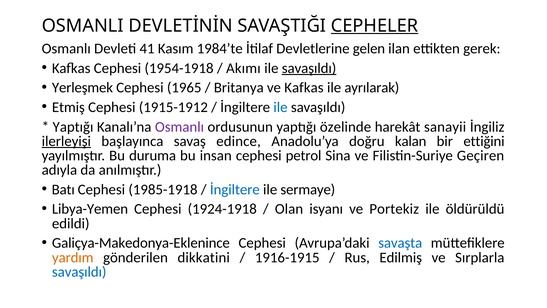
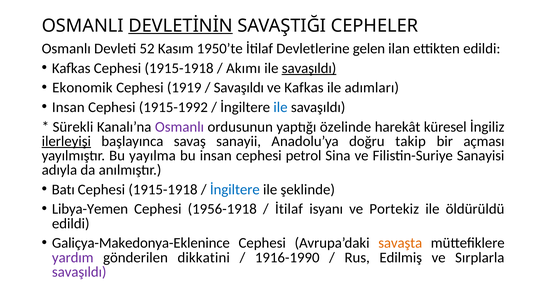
DEVLETİNİN underline: none -> present (181, 26)
CEPHELER underline: present -> none (375, 26)
41: 41 -> 52 (147, 49)
1984’te: 1984’te -> 1950’te (220, 49)
ettikten gerek: gerek -> edildi (482, 49)
Kafkas Cephesi 1954-1918: 1954-1918 -> 1915-1918 (179, 68)
Yerleşmek: Yerleşmek -> Ekonomik (82, 88)
1965: 1965 -> 1919 (184, 88)
Britanya: Britanya -> Savaşıldı (239, 88)
ayrılarak: ayrılarak -> adımları (372, 88)
Etmiş: Etmiş -> Insan (68, 107)
1915-1912: 1915-1912 -> 1915-1992 (173, 107)
Yaptığı: Yaptığı -> Sürekli (73, 127)
sanayii: sanayii -> küresel (445, 127)
edince: edince -> sanayii (239, 141)
kalan: kalan -> takip (411, 141)
ettiğini: ettiğini -> açması (484, 141)
duruma: duruma -> yayılma (152, 155)
Geçiren: Geçiren -> Sanayisi (481, 155)
1985-1918: 1985-1918 -> 1915-1918 (163, 189)
sermaye: sermaye -> şeklinde (308, 189)
1924-1918: 1924-1918 -> 1956-1918 (222, 209)
Olan: Olan -> İtilaf (289, 209)
savaşta colour: blue -> orange (400, 243)
yardım colour: orange -> purple (73, 257)
1916-1915: 1916-1915 -> 1916-1990 (287, 257)
savaşıldı colour: blue -> purple (79, 272)
